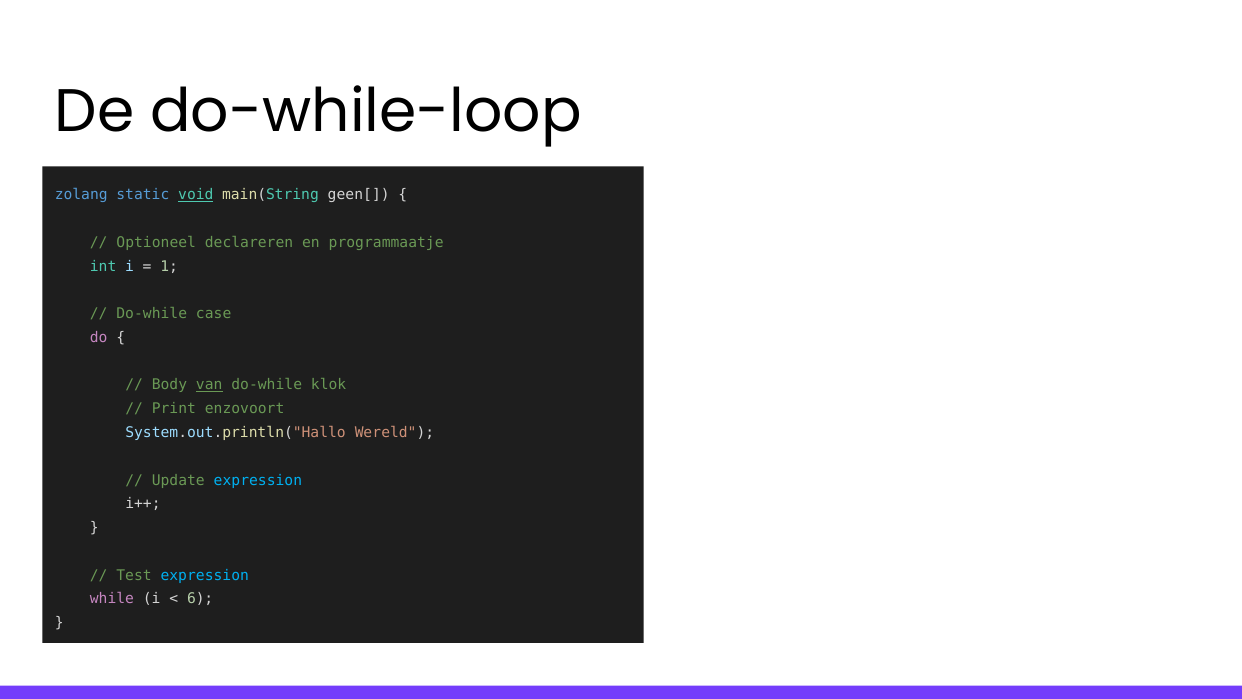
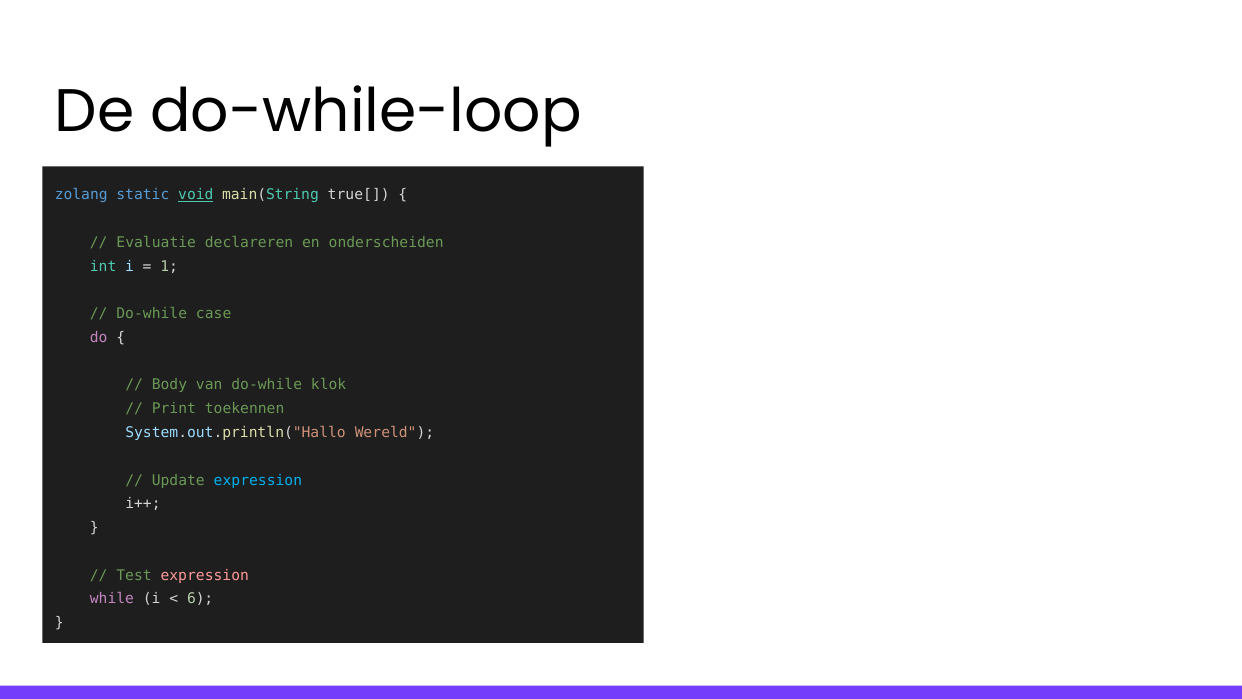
geen[: geen[ -> true[ (359, 195)
Optioneel: Optioneel -> Evaluatie (156, 242)
programmaatje: programmaatje -> onderscheiden (386, 242)
van underline: present -> none (209, 385)
enzovoort: enzovoort -> toekennen (245, 409)
expression colour: light blue -> pink (205, 575)
